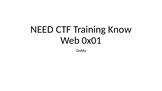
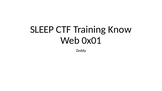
NEED: NEED -> SLEEP (42, 30)
